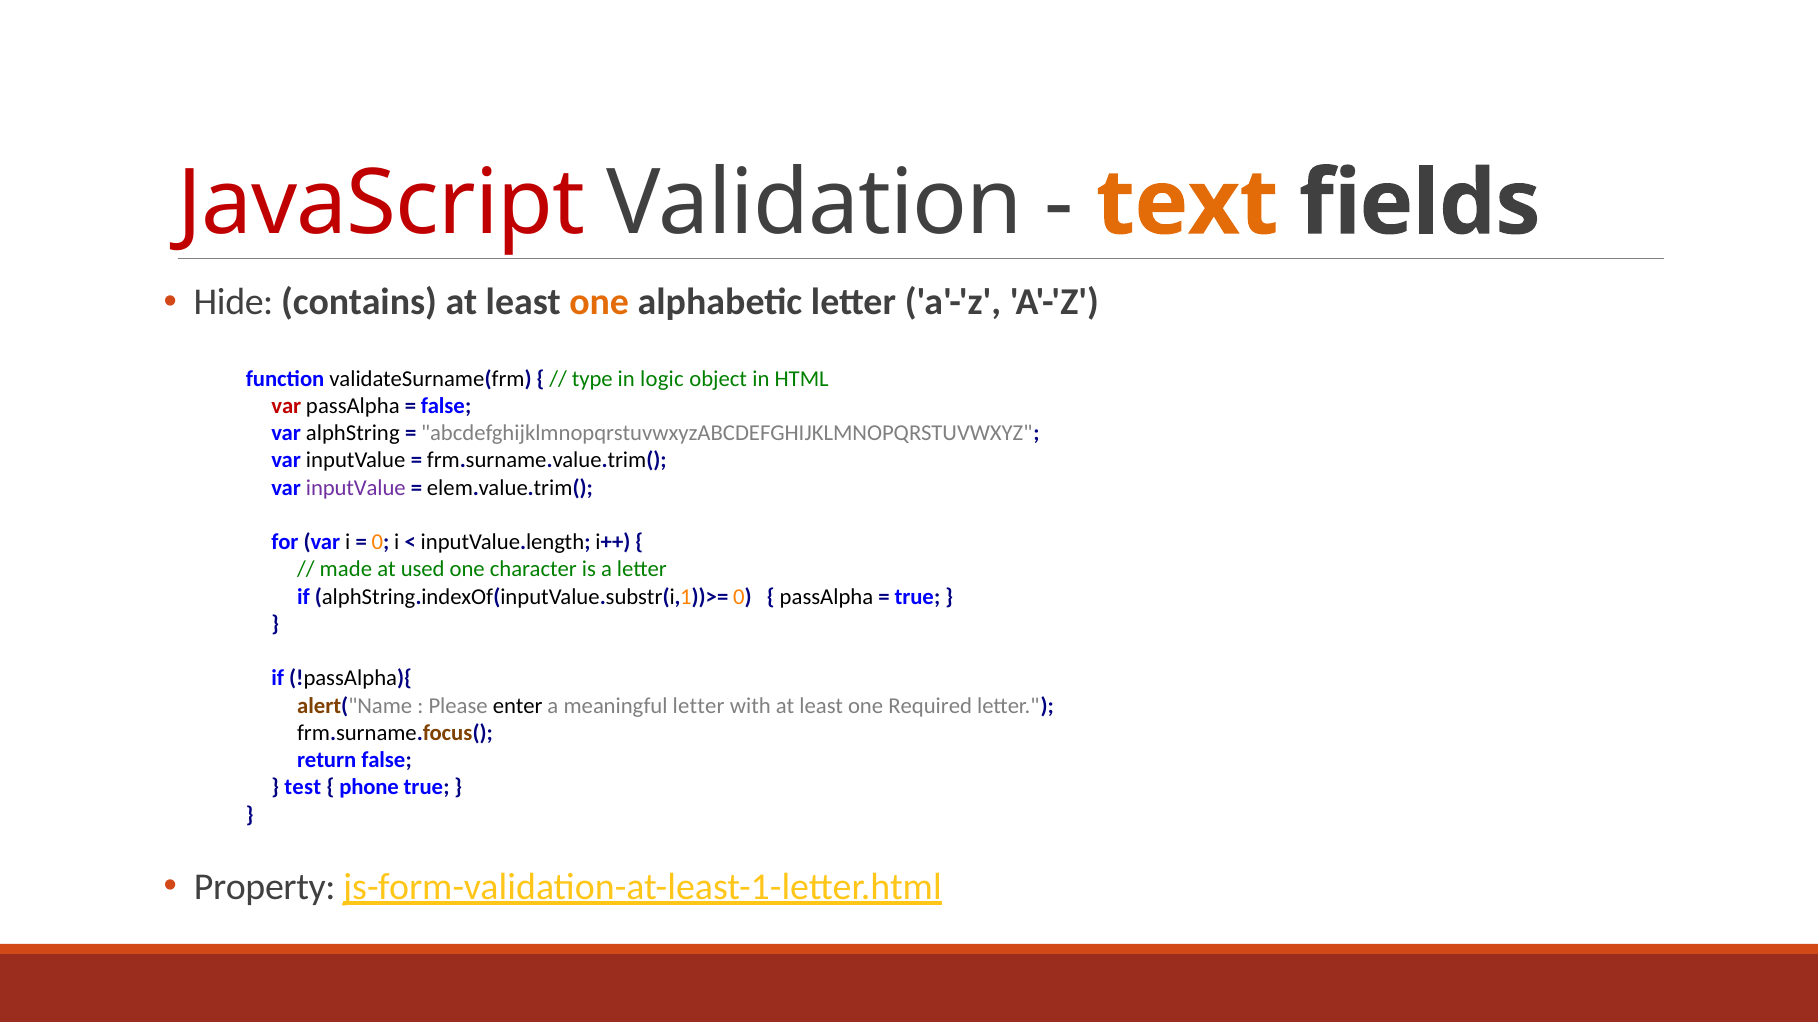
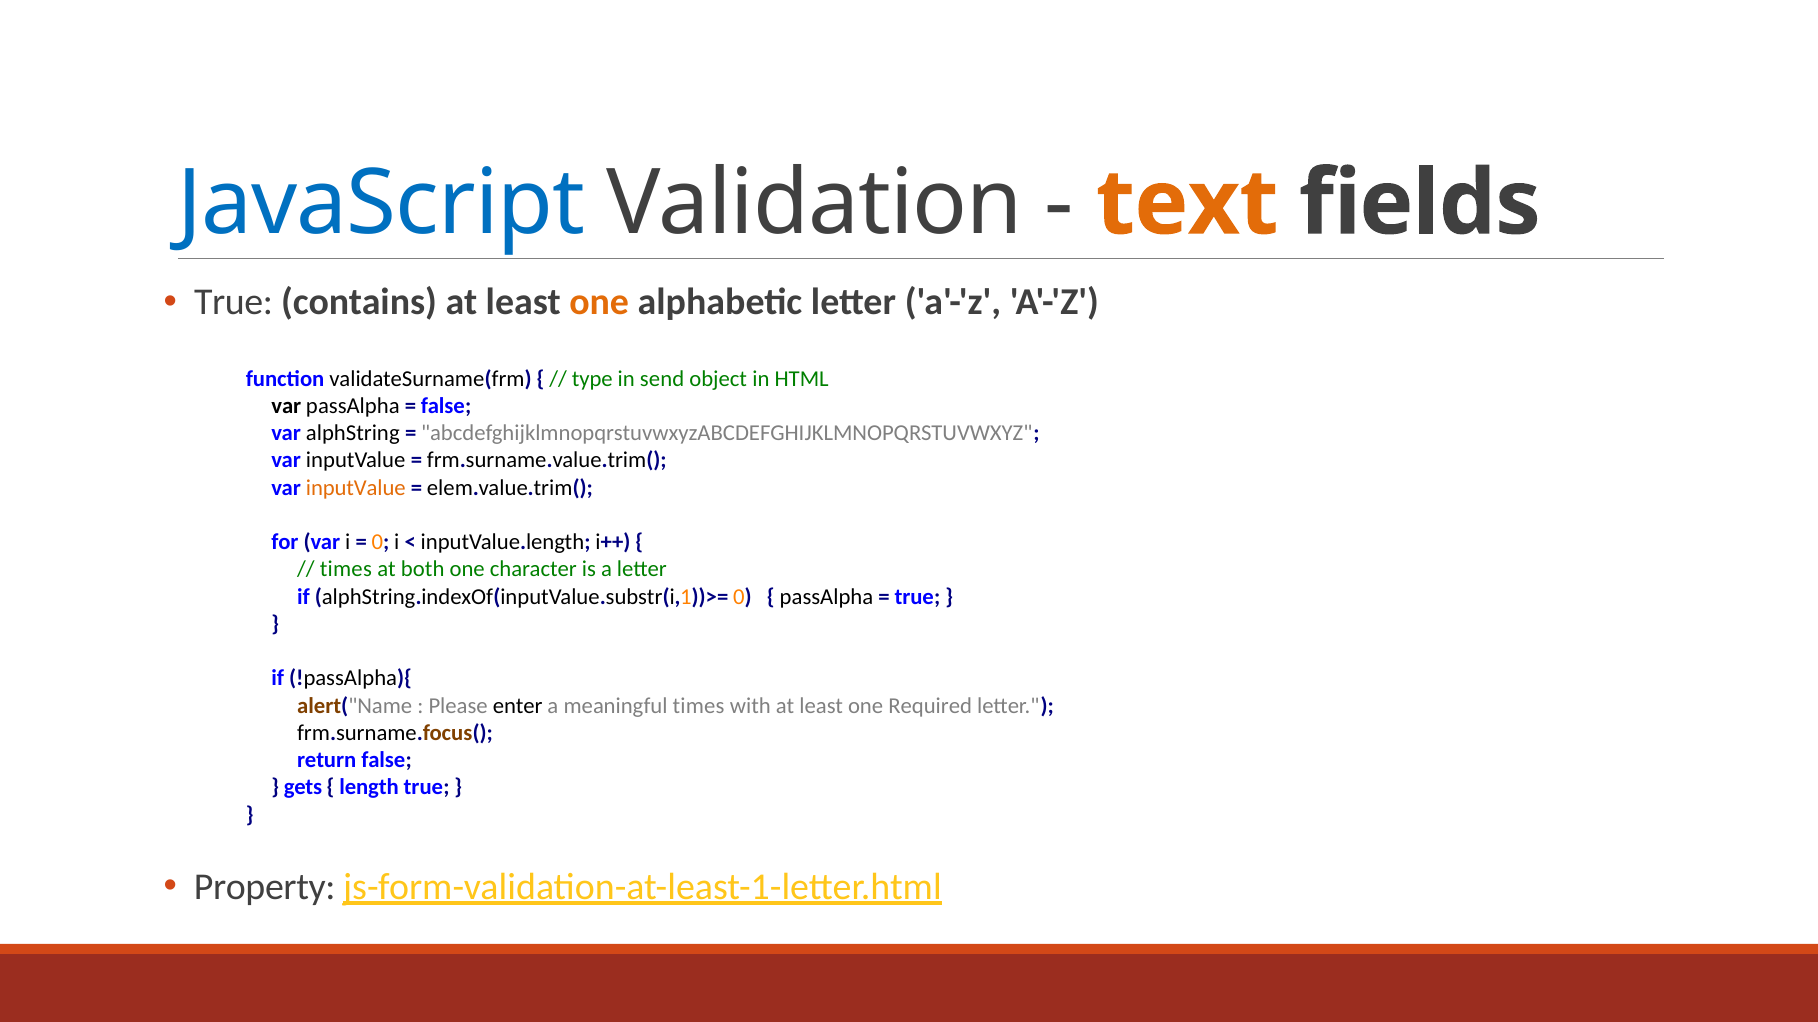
JavaScript colour: red -> blue (381, 204)
Hide: Hide -> True (234, 302)
logic: logic -> send (662, 379)
var colour: red -> black (286, 406)
inputValue colour: purple -> orange (356, 488)
made: made -> times (346, 570)
used: used -> both (423, 570)
meaningful letter: letter -> times (699, 706)
test: test -> gets (303, 788)
phone: phone -> length (369, 788)
